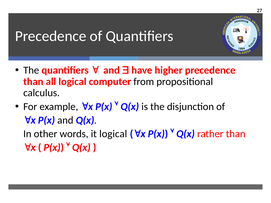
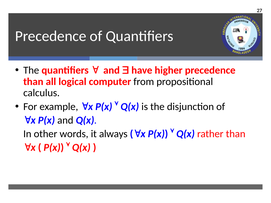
it logical: logical -> always (113, 134)
